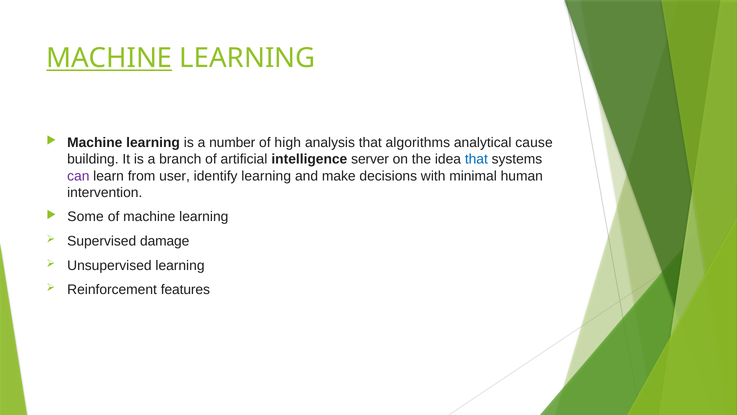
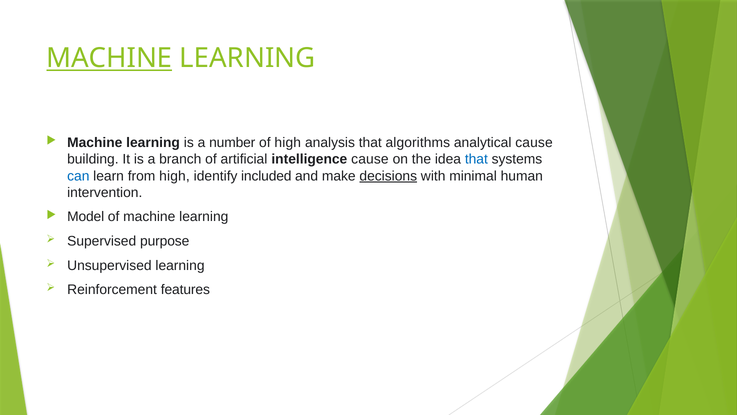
intelligence server: server -> cause (370, 159)
can colour: purple -> blue (78, 176)
from user: user -> high (174, 176)
identify learning: learning -> included (266, 176)
decisions underline: none -> present (388, 176)
Some: Some -> Model (86, 217)
damage: damage -> purpose (165, 241)
